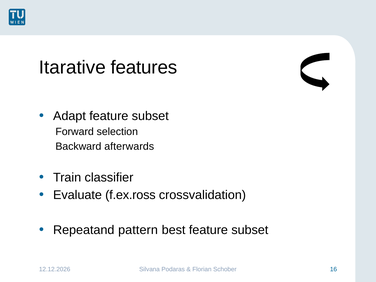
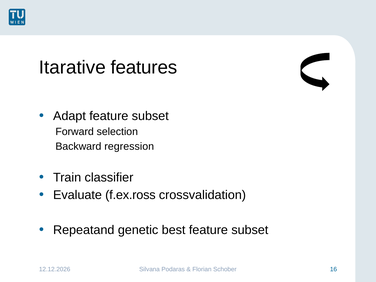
afterwards: afterwards -> regression (129, 146)
pattern: pattern -> genetic (138, 230)
